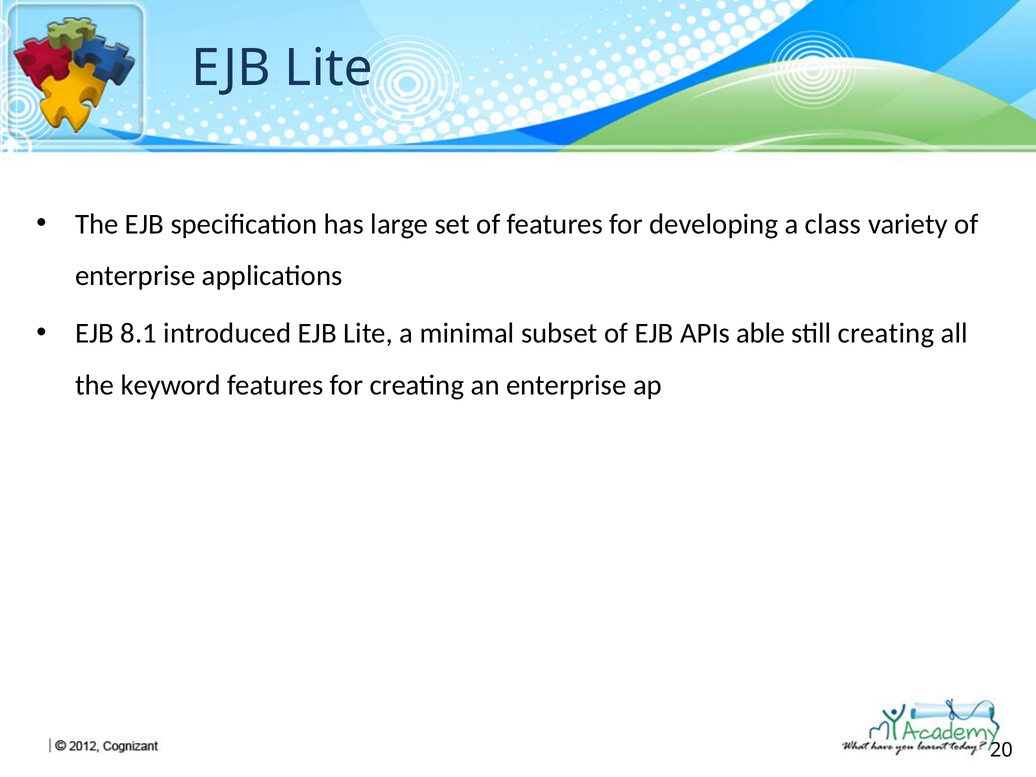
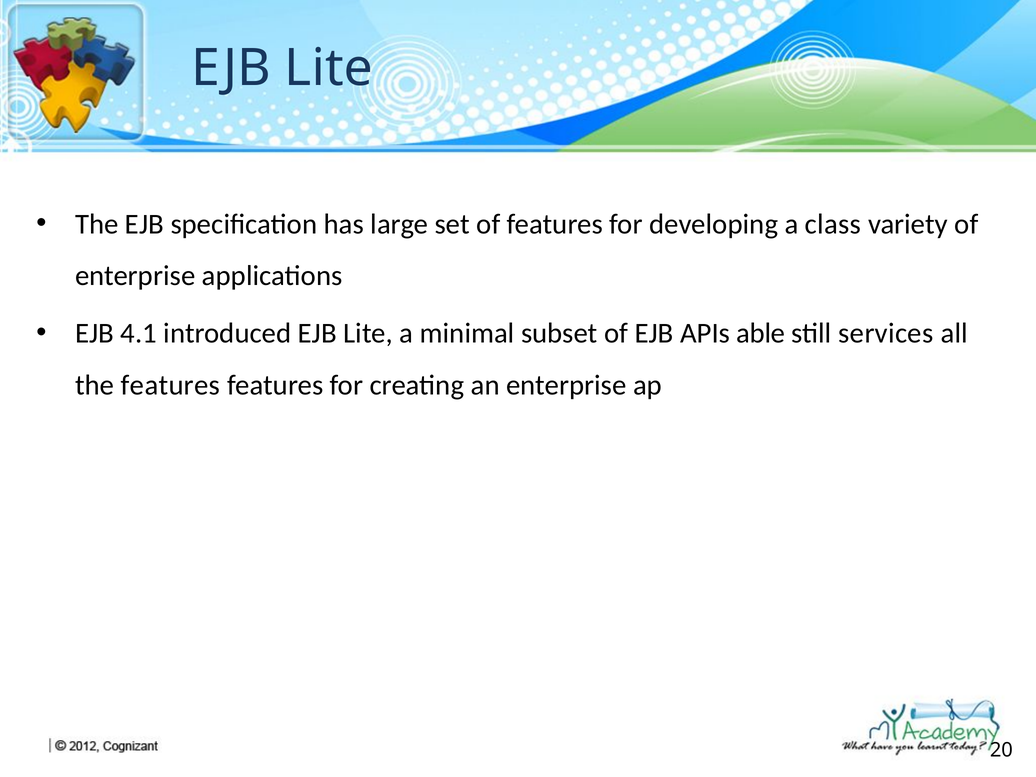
8.1: 8.1 -> 4.1 (139, 333)
still creating: creating -> services (886, 333)
the keyword: keyword -> features (171, 385)
